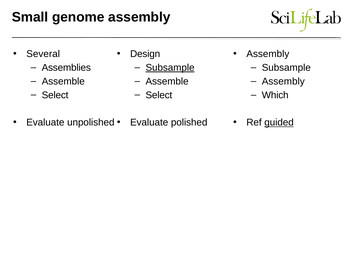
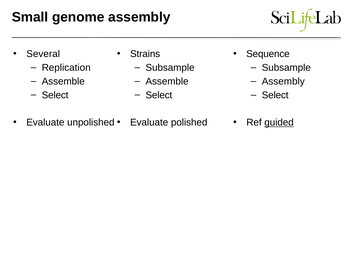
Design: Design -> Strains (145, 54)
Assembly: Assembly -> Sequence (268, 54)
Assemblies: Assemblies -> Replication (66, 68)
Subsample underline: present -> none (170, 68)
Which: Which -> Select (275, 95)
